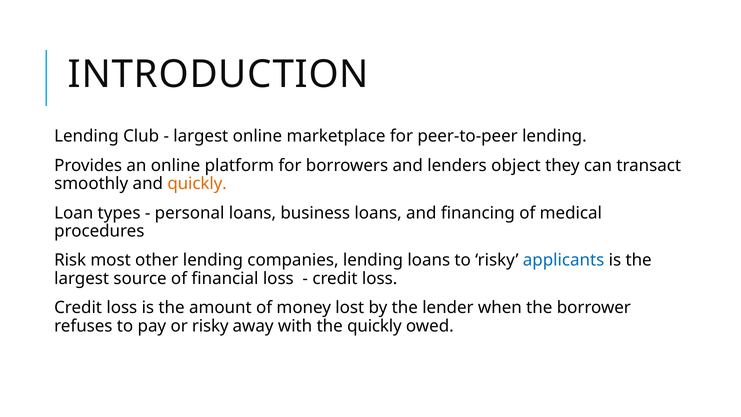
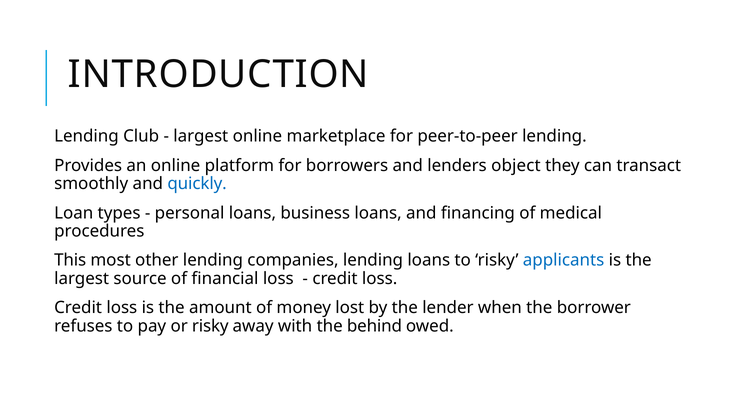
quickly colour: orange -> blue (197, 184)
Risk: Risk -> This (70, 260)
the quickly: quickly -> behind (374, 326)
